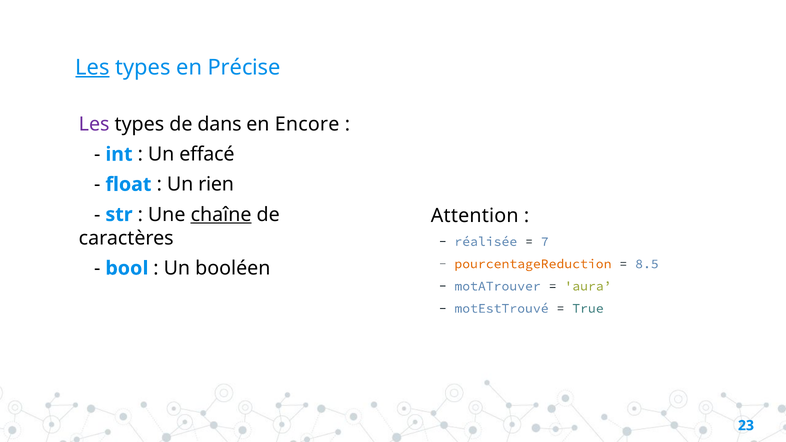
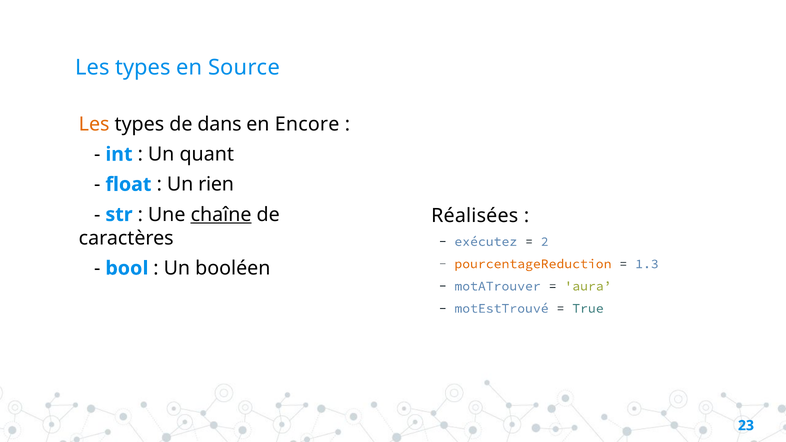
Les underline: present -> none (93, 67)
Précise: Précise -> Source (244, 67)
Les colour: purple -> orange (94, 124)
effacé: effacé -> quant (207, 154)
Attention: Attention -> Réalisées (475, 216)
réalisée: réalisée -> exécutez (486, 242)
7: 7 -> 2 (545, 242)
8.5: 8.5 -> 1.3 (647, 264)
